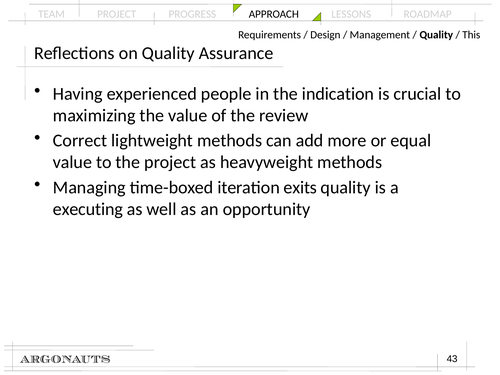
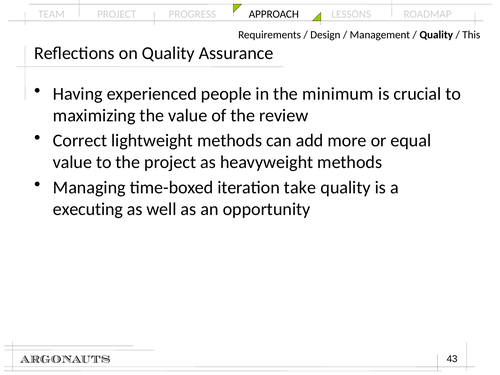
indication: indication -> minimum (338, 94)
exits: exits -> take (300, 188)
